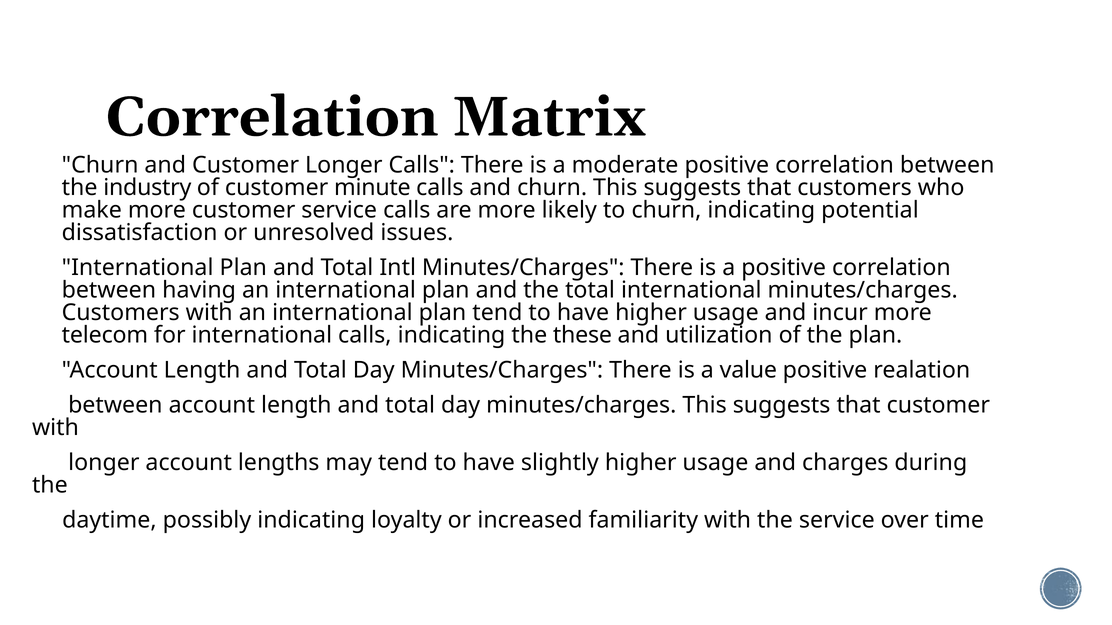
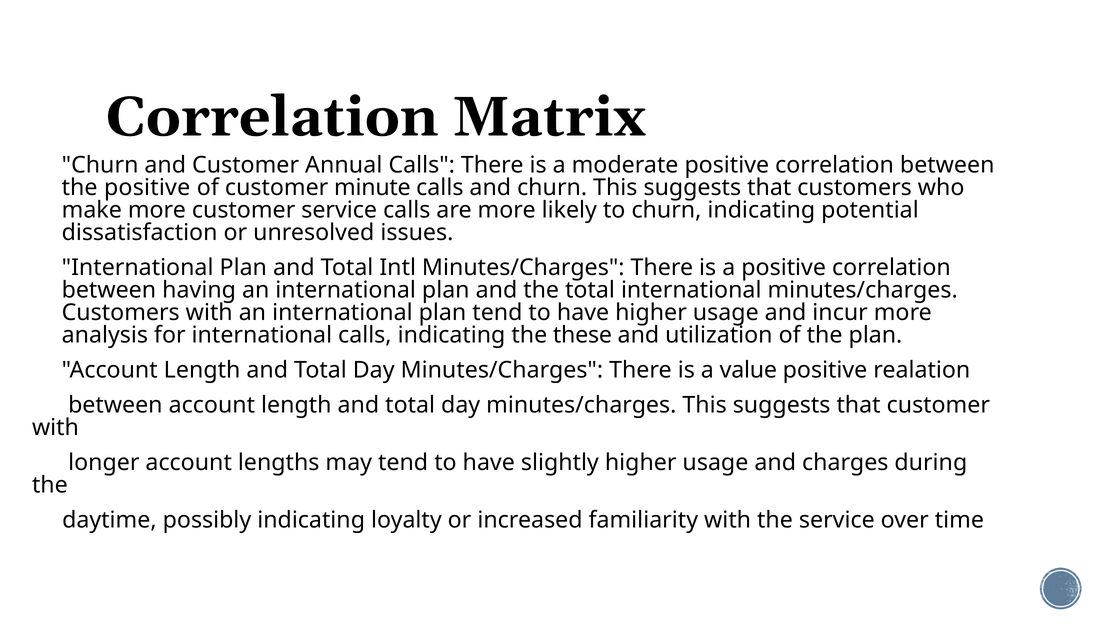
Customer Longer: Longer -> Annual (344, 165)
the industry: industry -> positive (147, 188)
telecom: telecom -> analysis (105, 335)
